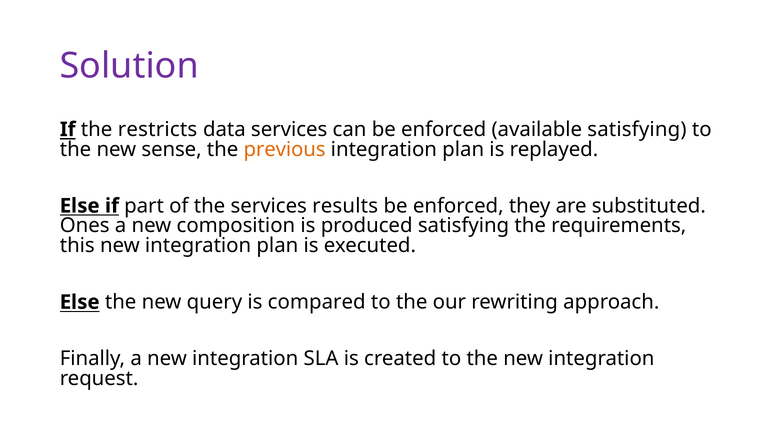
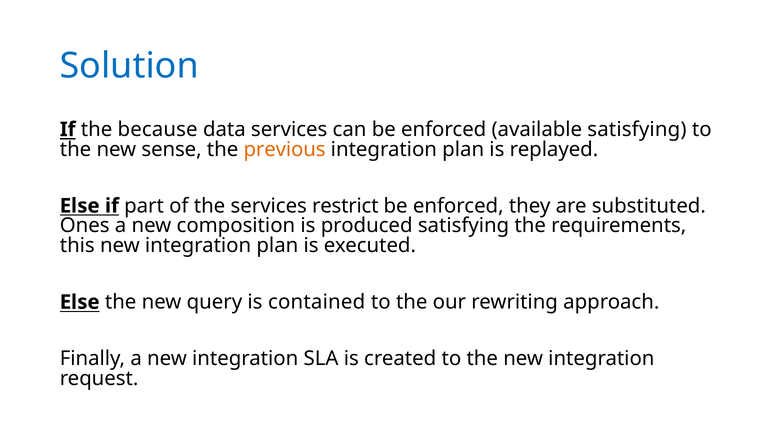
Solution colour: purple -> blue (129, 66)
restricts: restricts -> because (158, 129)
results: results -> restrict (345, 206)
compared: compared -> contained (317, 302)
